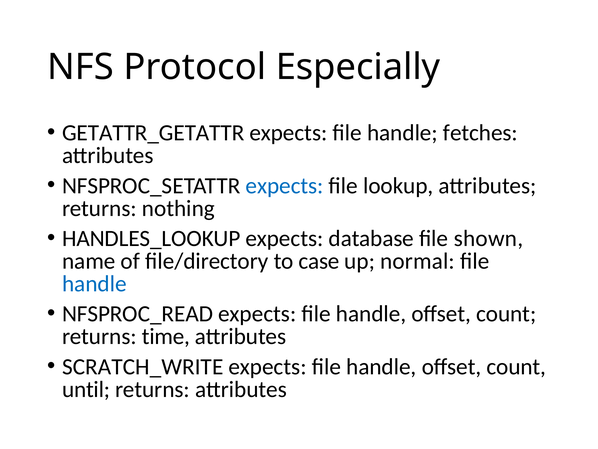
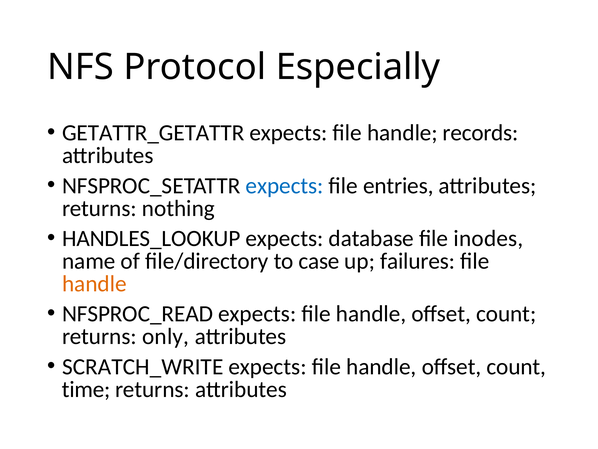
fetches: fetches -> records (480, 133)
lookup: lookup -> entries (398, 186)
shown: shown -> inodes (488, 238)
normal: normal -> failures (418, 261)
handle colour: blue -> orange (94, 283)
time: time -> only (166, 336)
until: until -> time (86, 389)
